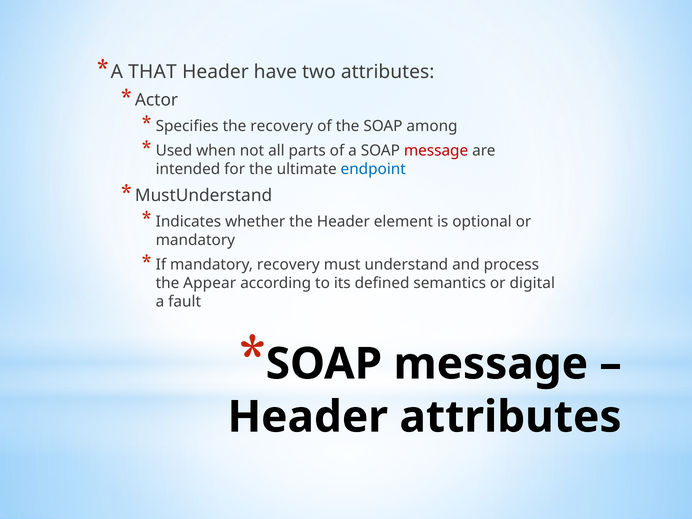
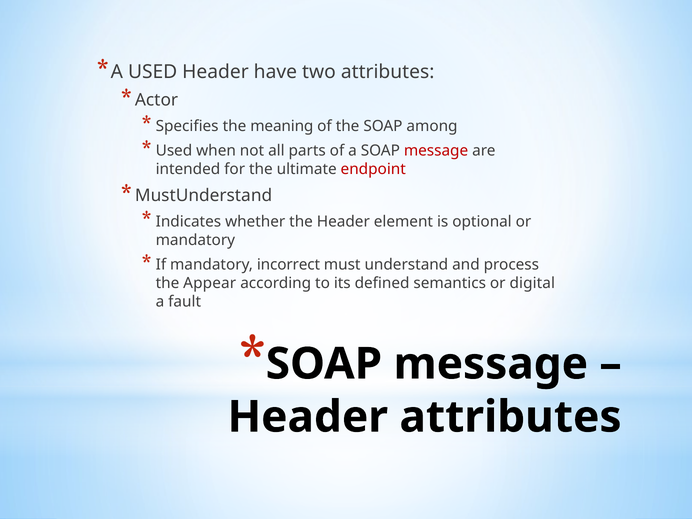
A THAT: THAT -> USED (153, 72)
the recovery: recovery -> meaning (282, 126)
endpoint colour: blue -> red (373, 169)
mandatory recovery: recovery -> incorrect (288, 265)
